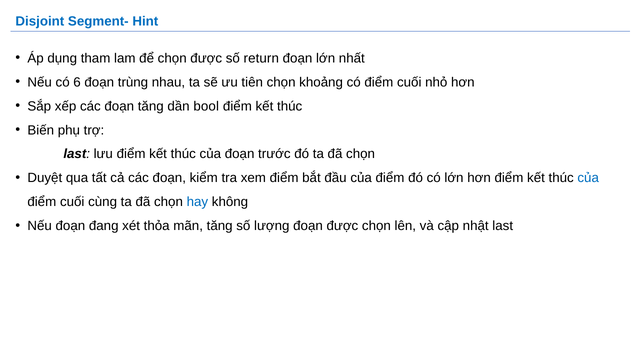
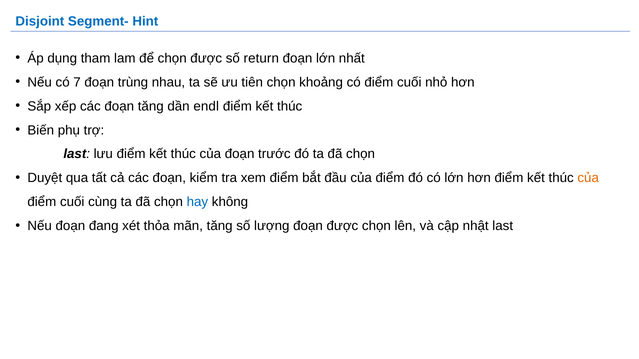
6: 6 -> 7 (77, 82)
bool: bool -> endl (206, 106)
của colour: blue -> orange (588, 178)
